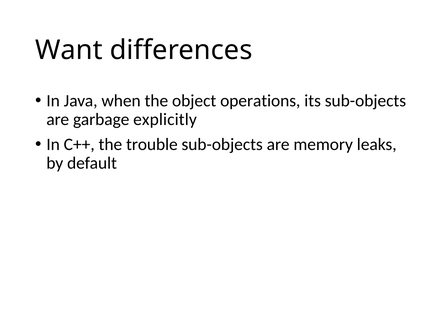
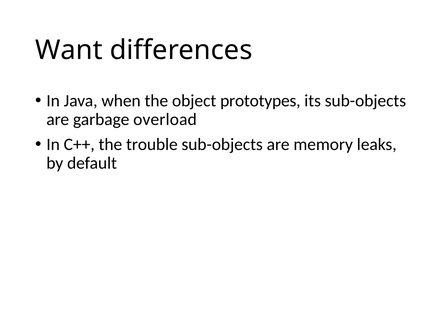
operations: operations -> prototypes (260, 101)
explicitly: explicitly -> overload (165, 120)
